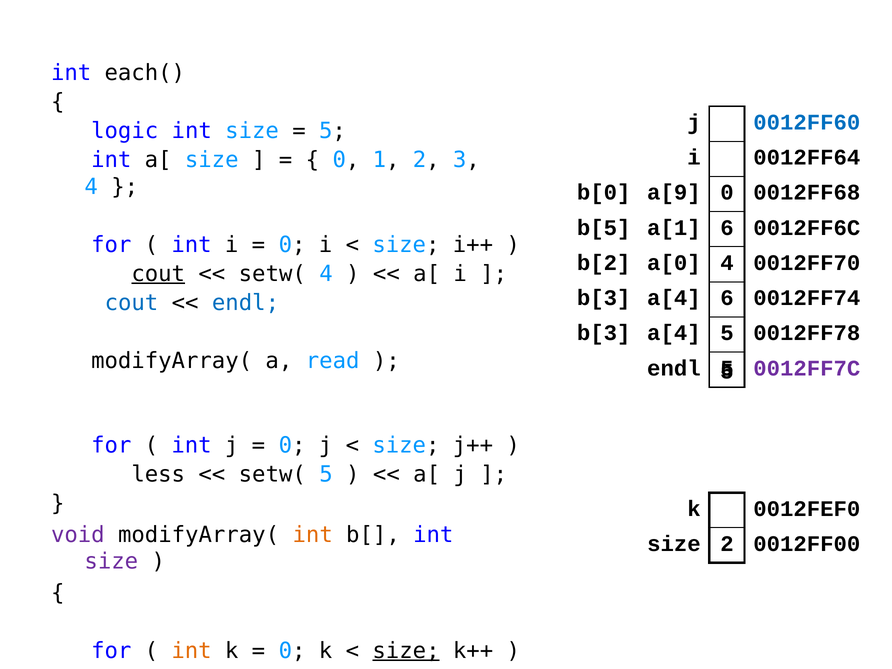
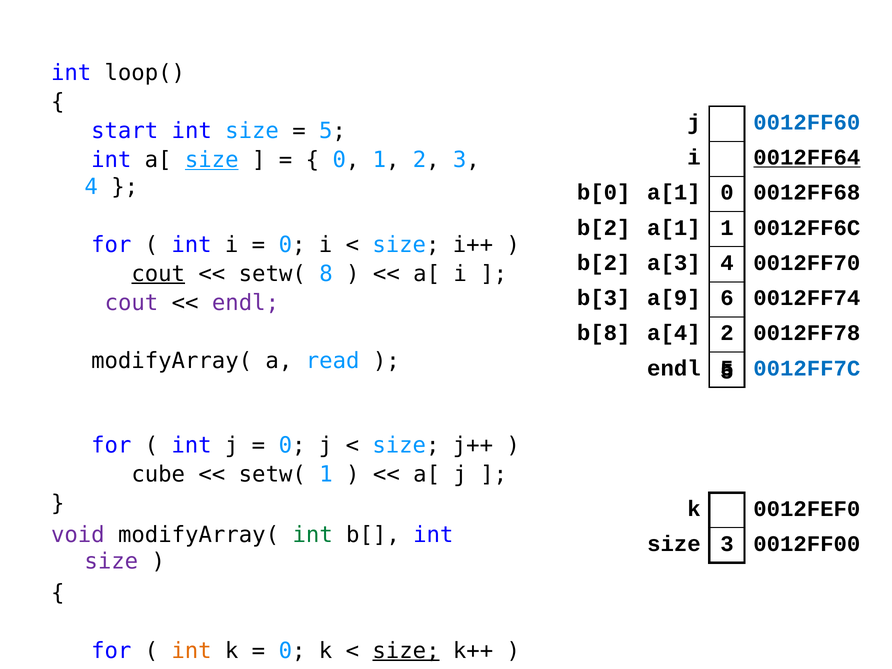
each(: each( -> loop( (145, 73)
logic: logic -> start (125, 131)
0012FF64 underline: none -> present (807, 157)
size underline: none -> present (212, 160)
b[0 a[9: a[9 -> a[1 (674, 193)
b[5: b[5 -> b[2 (604, 228)
a[1 6: 6 -> 1 (727, 228)
a[0: a[0 -> a[3 (674, 263)
setw( 4: 4 -> 8 (326, 274)
a[4: a[4 -> a[9 (674, 298)
cout colour: blue -> purple (131, 303)
endl colour: blue -> purple (246, 303)
b[3: b[3 -> b[8 (604, 333)
a[4 5: 5 -> 2 (727, 333)
0012FF7C colour: purple -> blue (807, 368)
less: less -> cube (158, 475)
setw( 5: 5 -> 1 (326, 475)
int colour: orange -> green (313, 535)
size 2: 2 -> 3 (727, 544)
